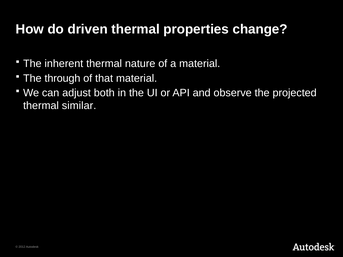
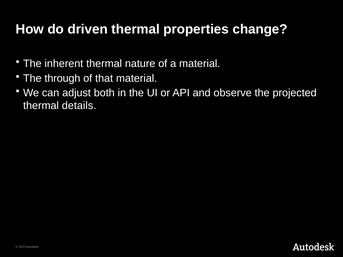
similar: similar -> details (79, 106)
